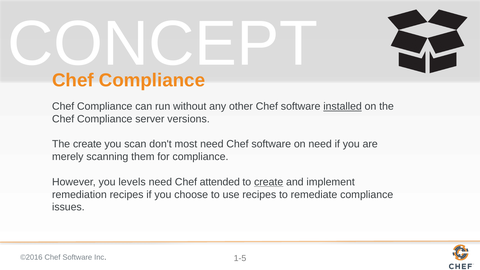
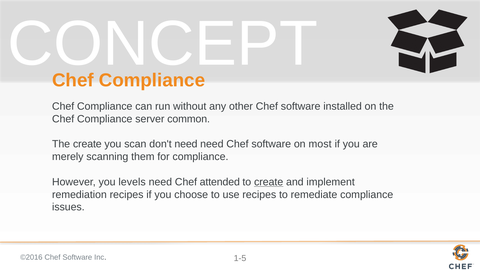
installed underline: present -> none (343, 106)
versions: versions -> common (189, 119)
don't most: most -> need (186, 144)
on need: need -> most (320, 144)
